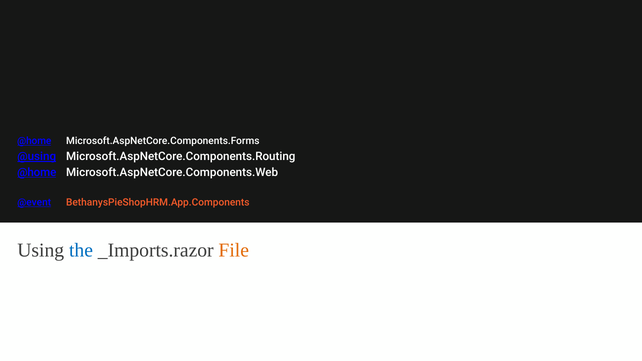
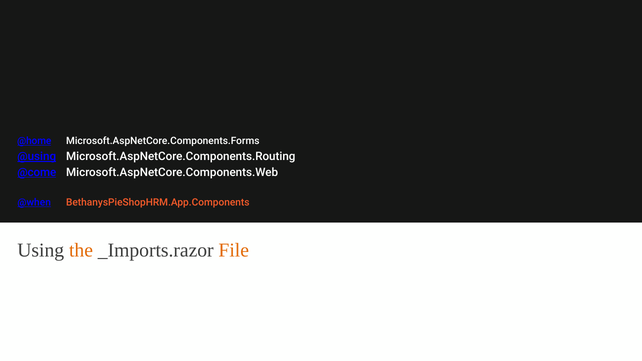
@home: @home -> @come (37, 172)
@event: @event -> @when (34, 202)
the colour: blue -> orange (81, 250)
